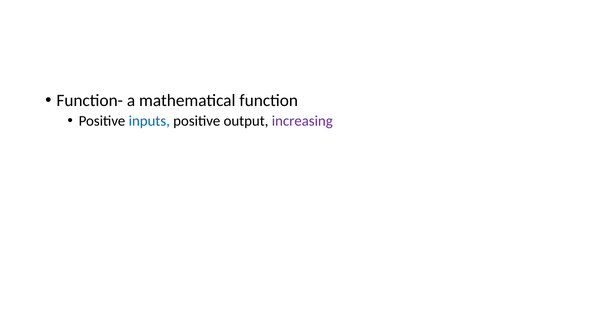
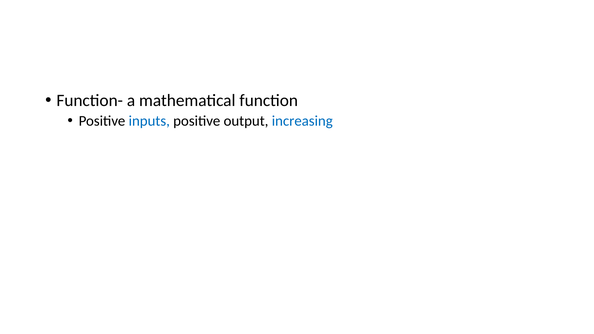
increasing colour: purple -> blue (302, 121)
